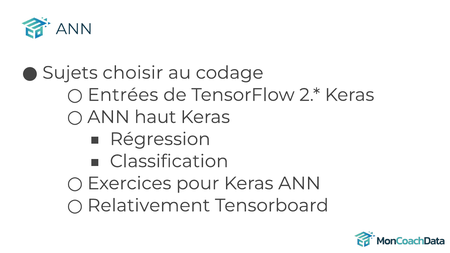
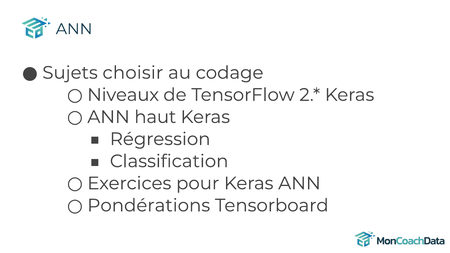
Entrées: Entrées -> Niveaux (123, 95)
Relativement: Relativement -> Pondérations (149, 206)
